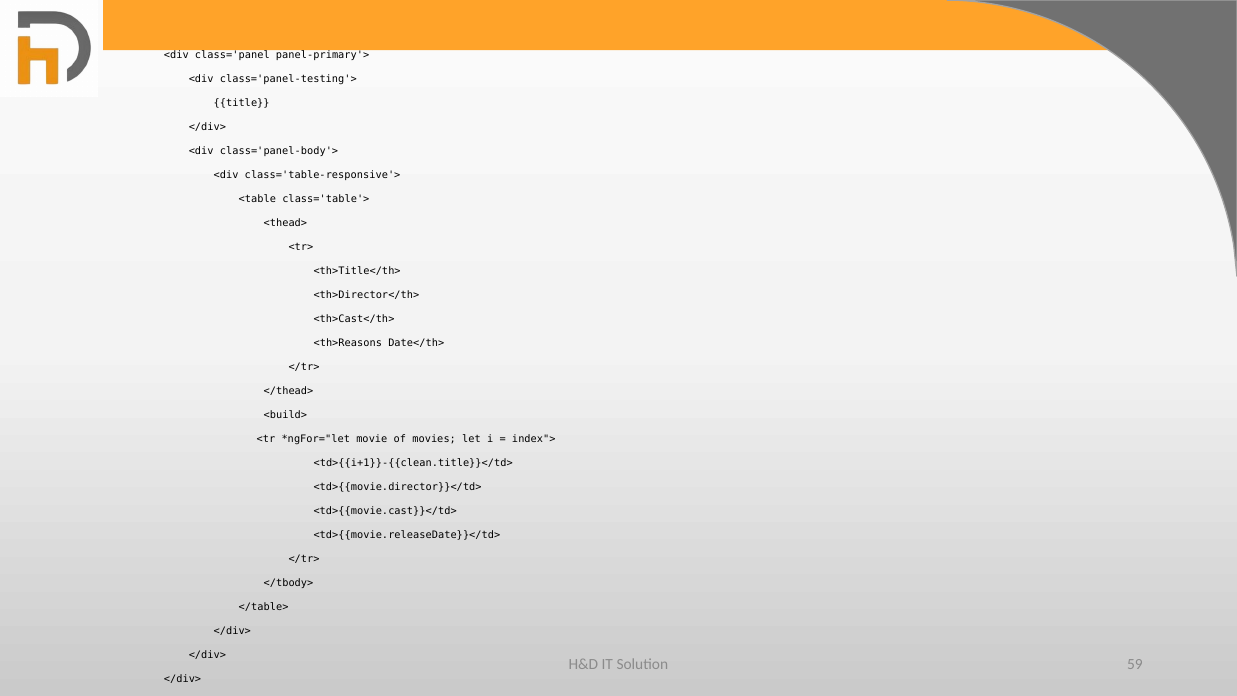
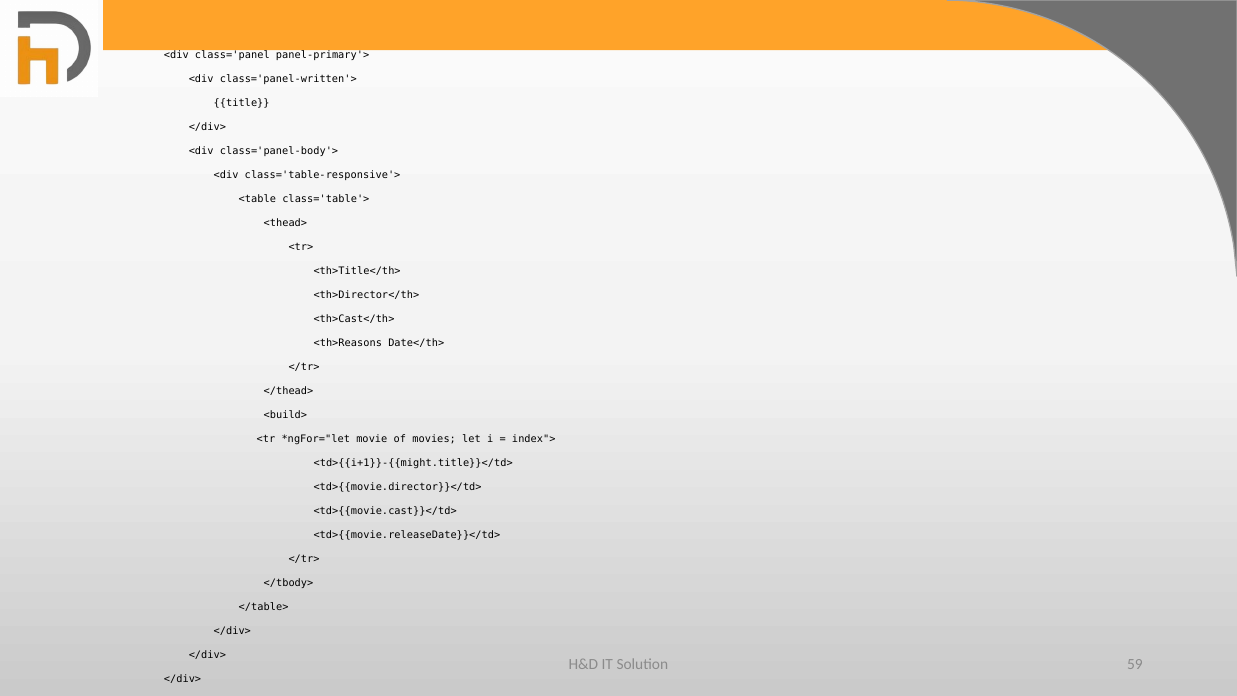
class='panel-testing'>: class='panel-testing'> -> class='panel-written'> (288, 79)
<td>{{i+1}}-{{clean.title}}</td>: <td>{{i+1}}-{{clean.title}}</td> -> <td>{{i+1}}-{{might.title}}</td> (413, 463)
